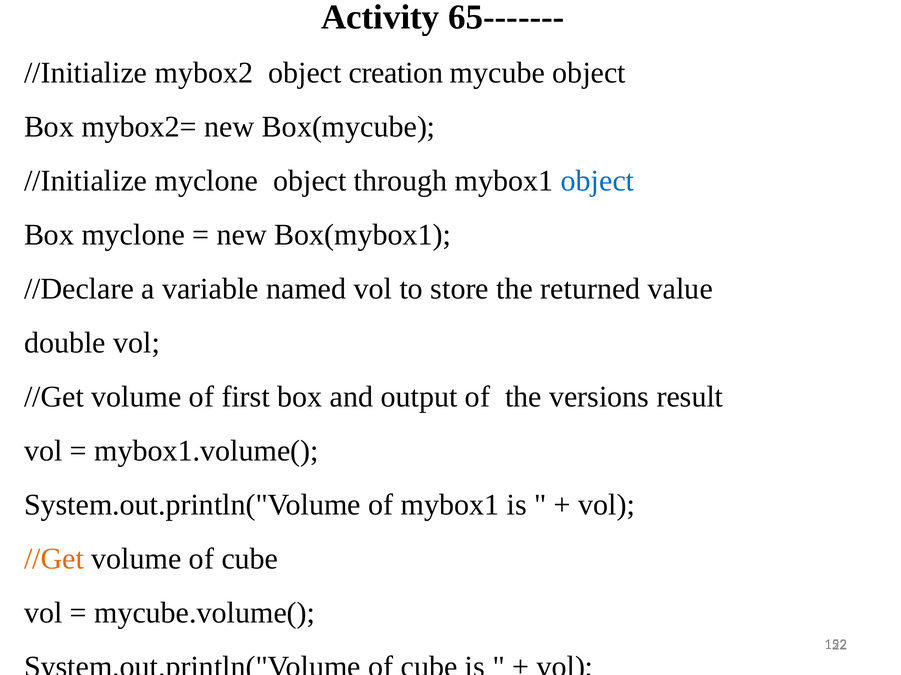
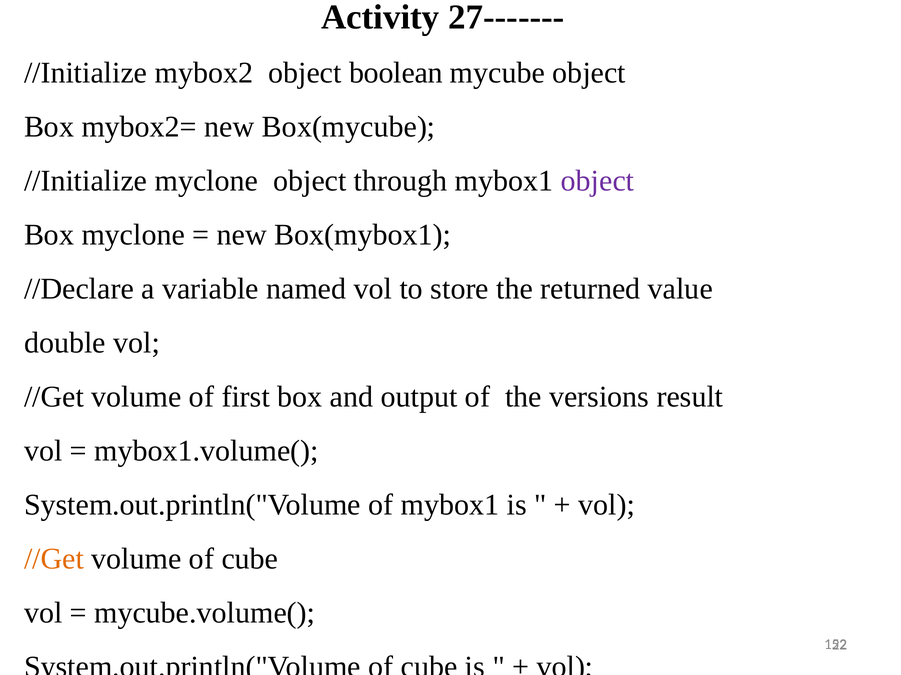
65-------: 65------- -> 27------- (506, 17)
creation: creation -> boolean (396, 73)
object colour: blue -> purple (597, 181)
